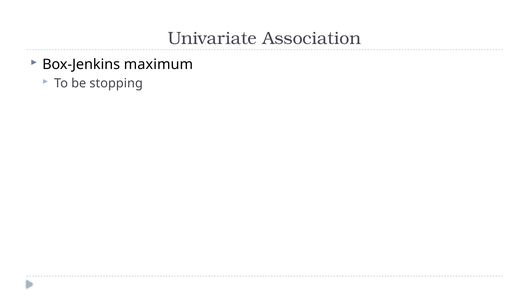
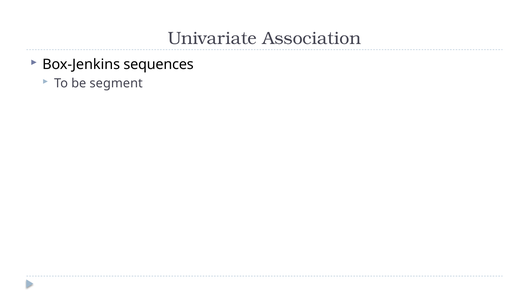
maximum: maximum -> sequences (159, 64)
stopping: stopping -> segment (116, 83)
